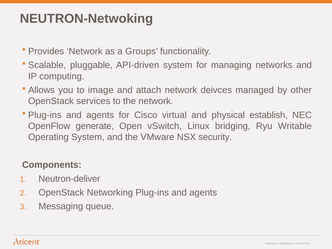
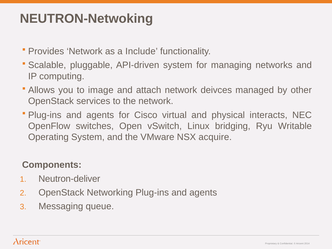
Groups: Groups -> Include (142, 51)
establish: establish -> interacts (269, 115)
generate: generate -> switches (95, 126)
security: security -> acquire (215, 137)
